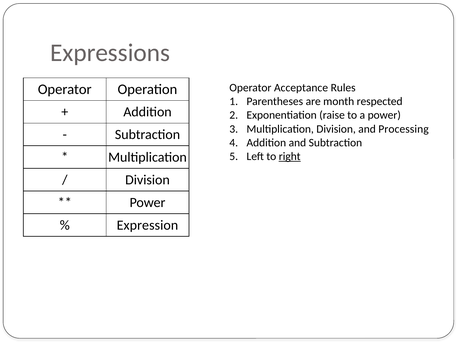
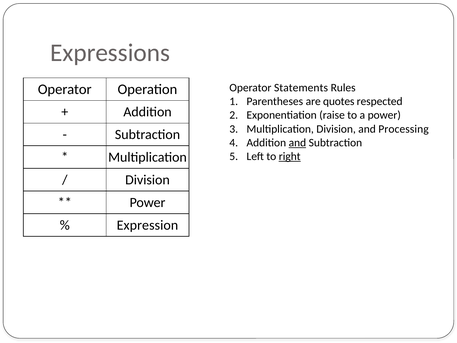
Acceptance: Acceptance -> Statements (301, 88)
month: month -> quotes (339, 101)
and underline: none -> present (297, 143)
